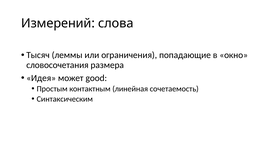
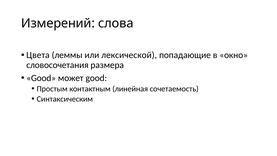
Тысяч: Тысяч -> Цвета (38, 55)
ограничения: ограничения -> лексической (129, 55)
Идея: Идея -> Good (41, 78)
